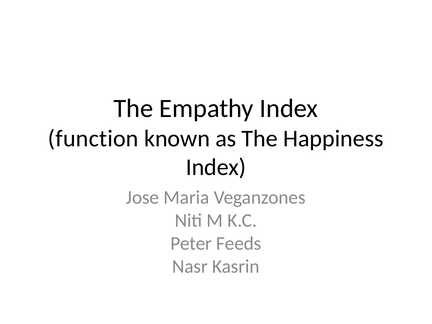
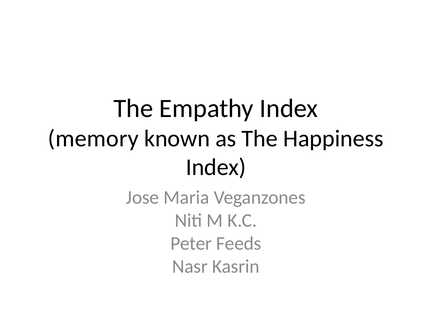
function: function -> memory (93, 138)
